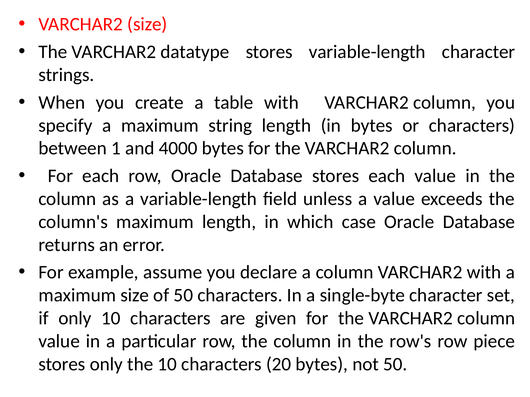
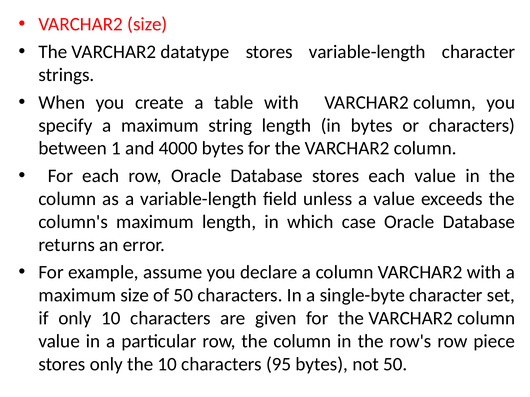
20: 20 -> 95 (279, 364)
